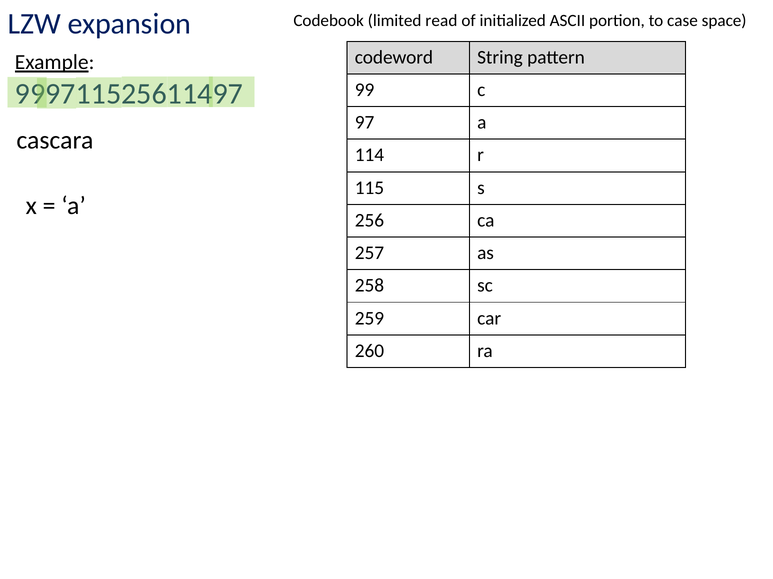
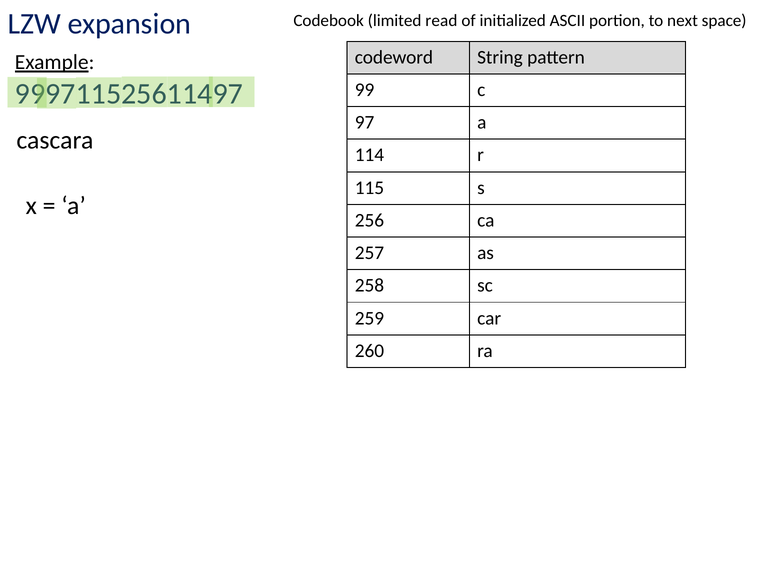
case: case -> next (682, 21)
